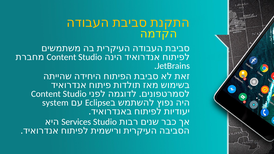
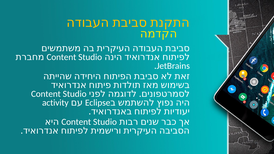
system: system -> activity (55, 103)
Services: Services -> Content (76, 122)
